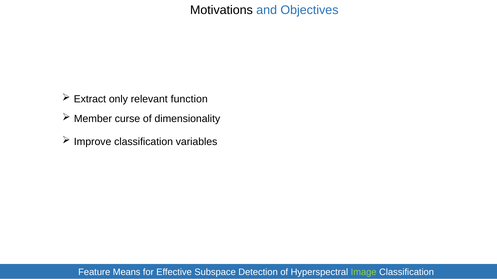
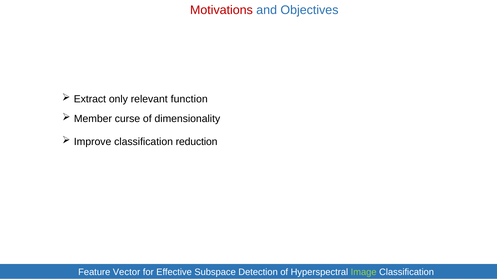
Motivations colour: black -> red (221, 10)
variables: variables -> reduction (197, 142)
Means: Means -> Vector (127, 273)
